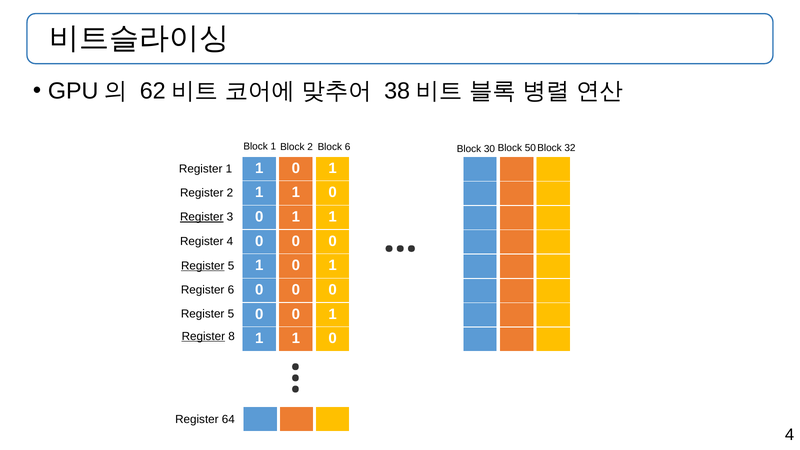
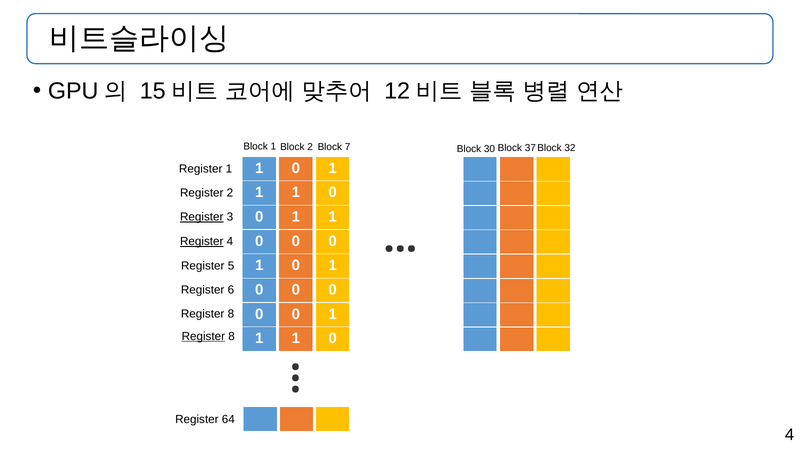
62: 62 -> 15 (153, 91)
38: 38 -> 12 (397, 91)
Block 6: 6 -> 7 (348, 147)
50: 50 -> 37 (530, 148)
Register underline: none -> present (202, 241)
Register underline: present -> none (203, 266)
5: 5 -> 8 (231, 314)
